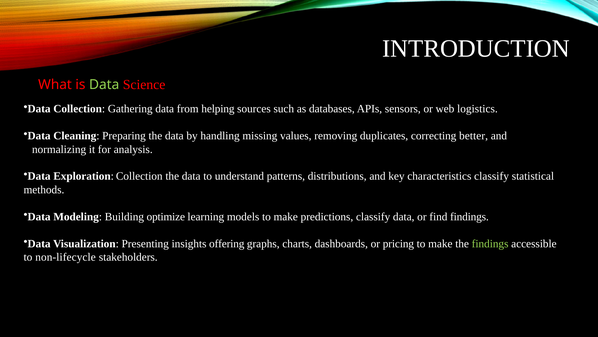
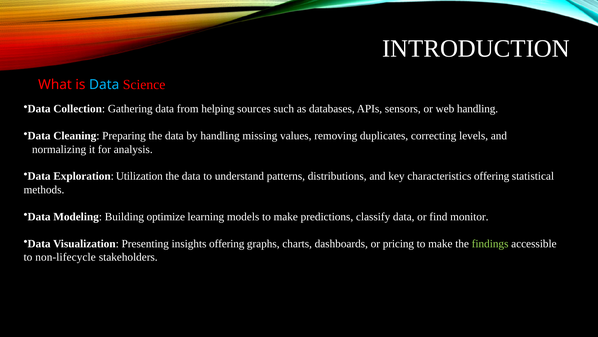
Data colour: light green -> light blue (104, 85)
web logistics: logistics -> handling (478, 109)
better: better -> levels (474, 136)
Exploration Collection: Collection -> Utilization (139, 176)
characteristics classify: classify -> offering (492, 176)
find findings: findings -> monitor (469, 216)
